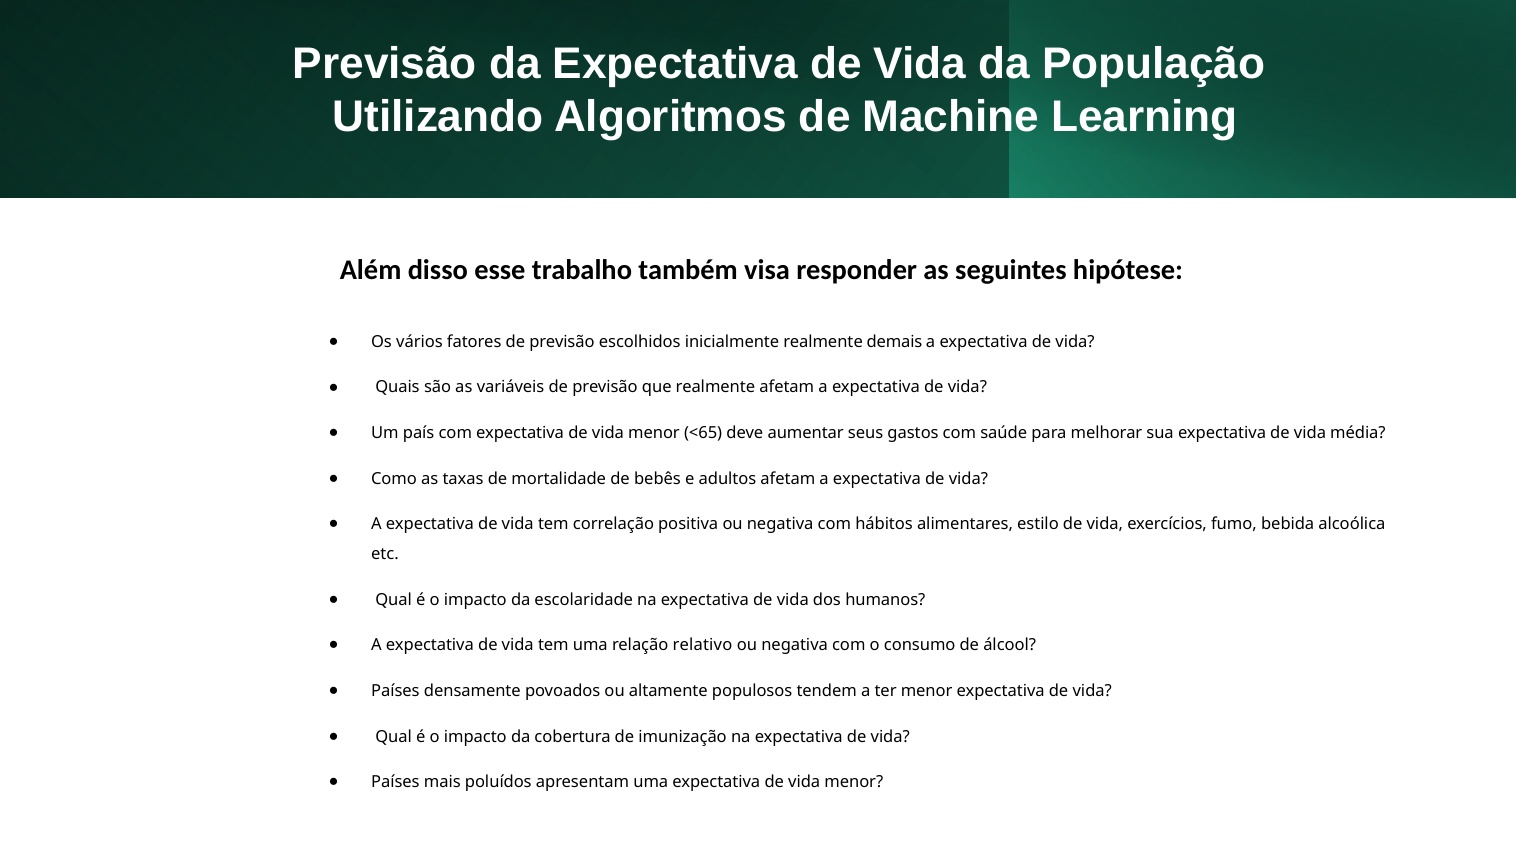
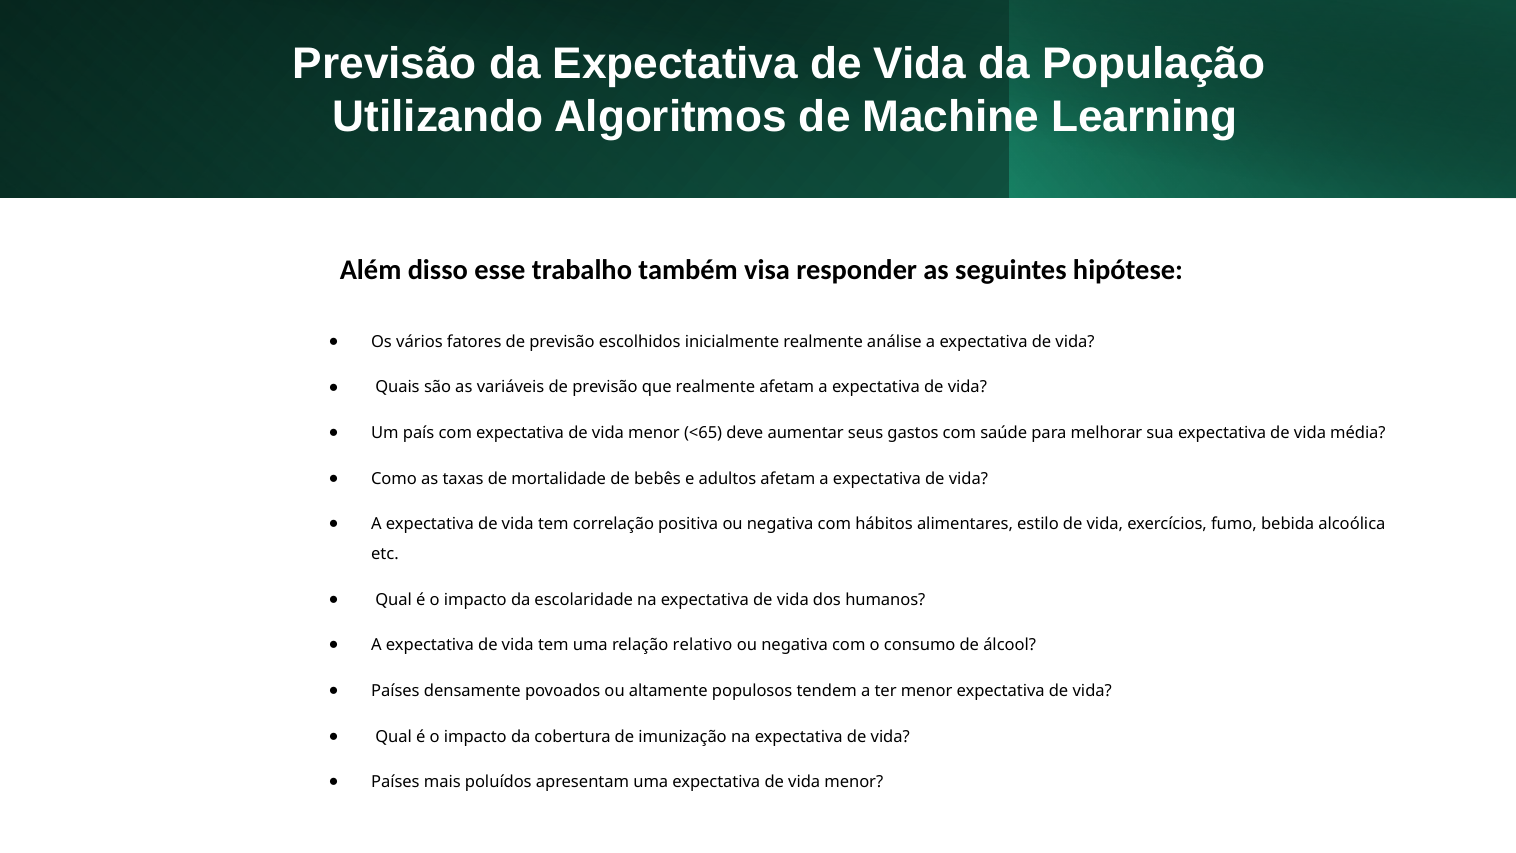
demais: demais -> análise (894, 342)
